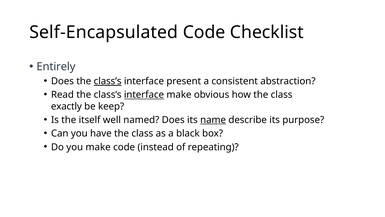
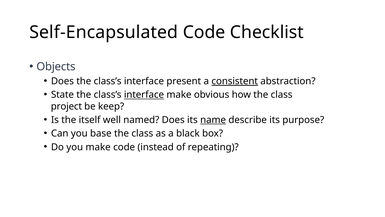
Entirely: Entirely -> Objects (56, 67)
class’s underline: present -> none (108, 81)
consistent underline: none -> present (235, 81)
Read: Read -> State (62, 95)
exactly: exactly -> project (66, 106)
have: have -> base (101, 133)
